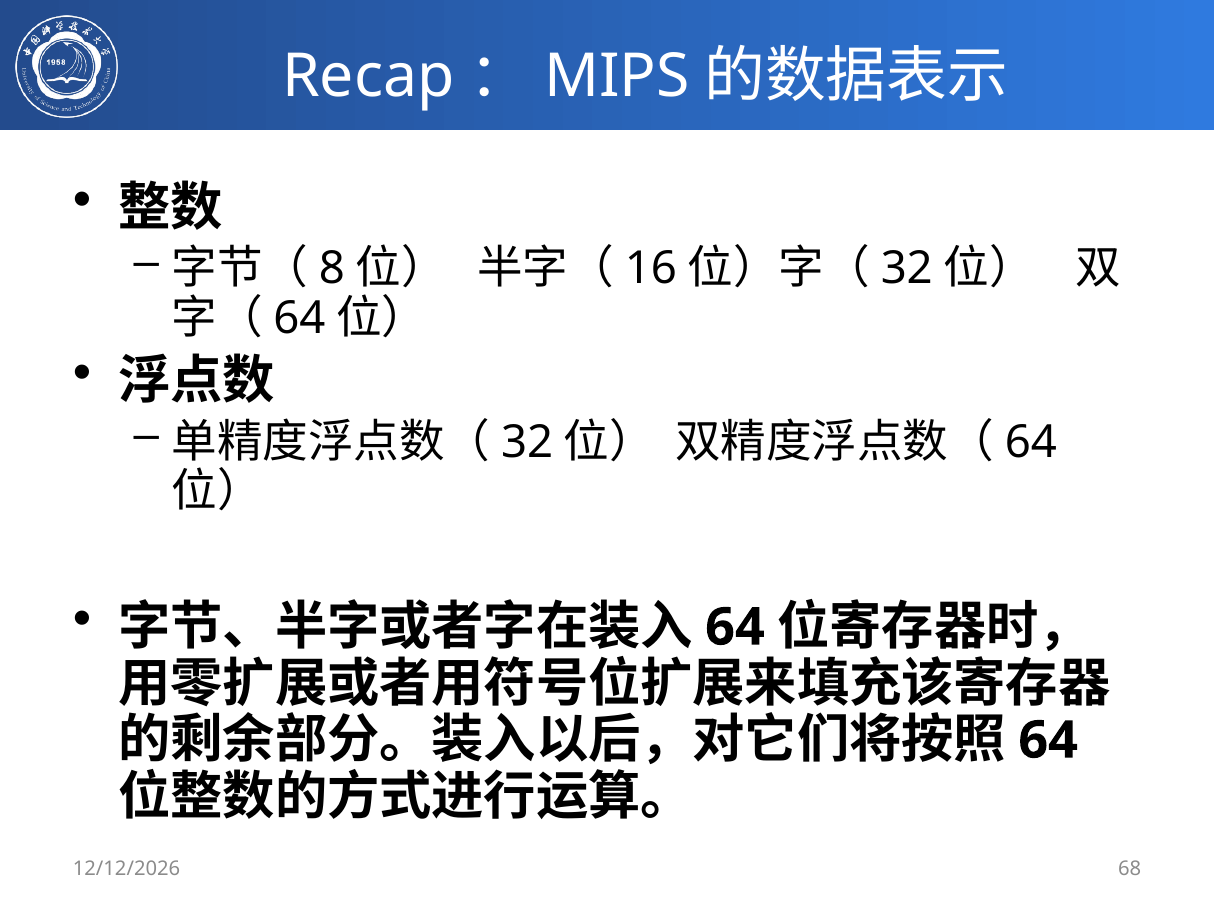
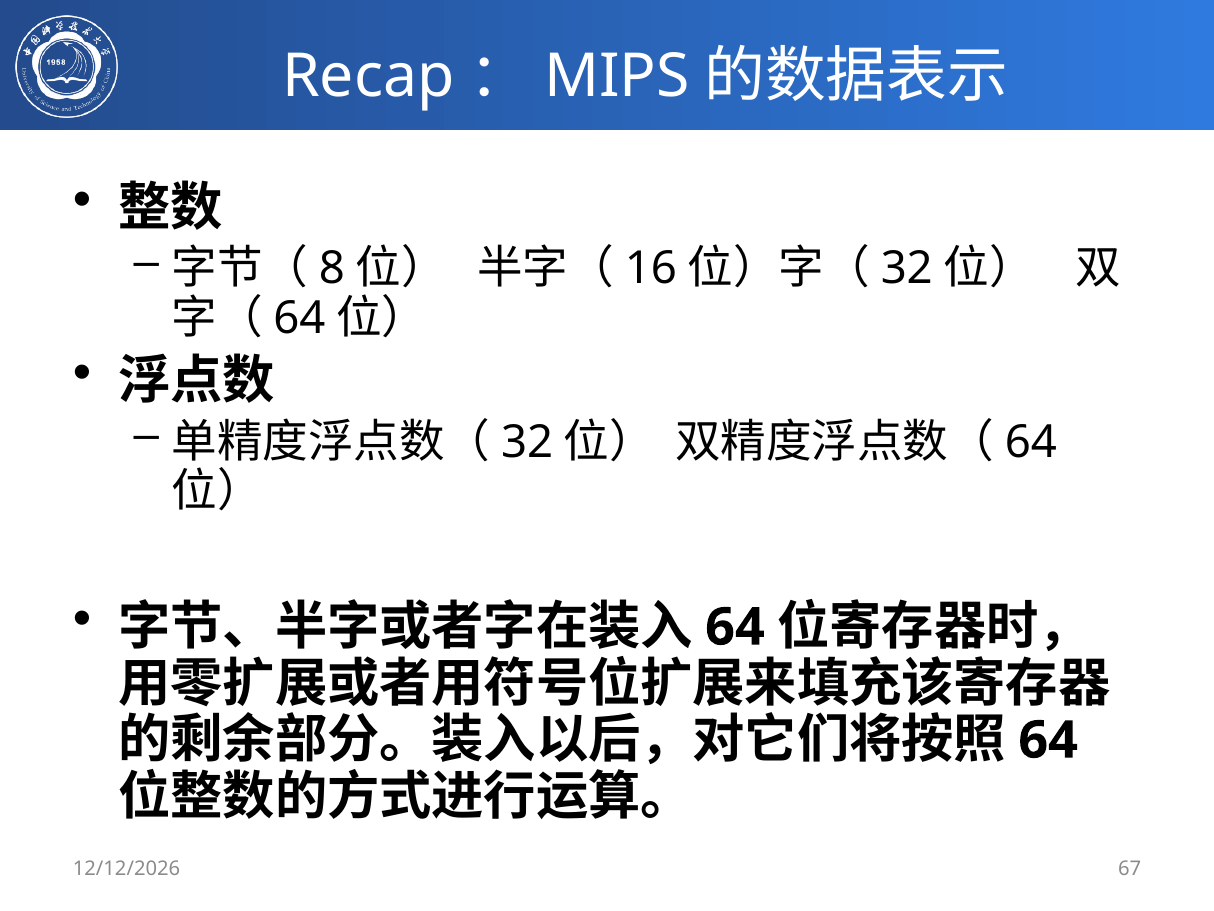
68: 68 -> 67 (1130, 868)
